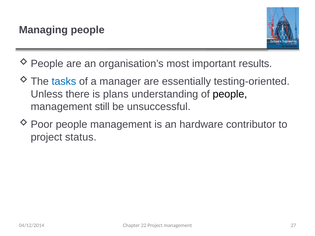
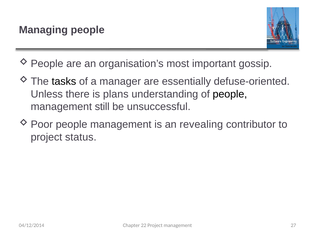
results: results -> gossip (255, 64)
tasks colour: blue -> black (64, 82)
testing-oriented: testing-oriented -> defuse-oriented (252, 82)
hardware: hardware -> revealing (201, 125)
